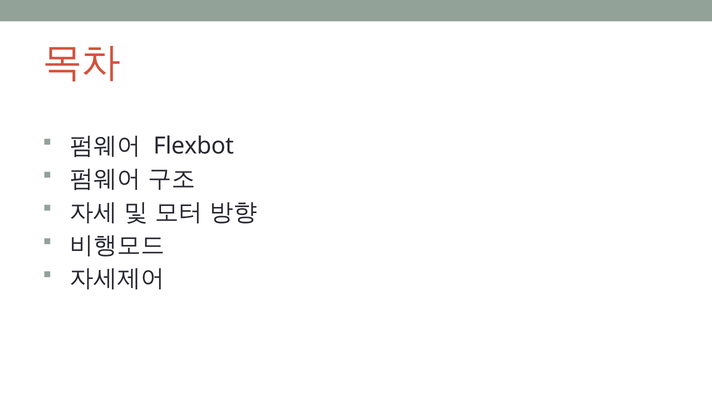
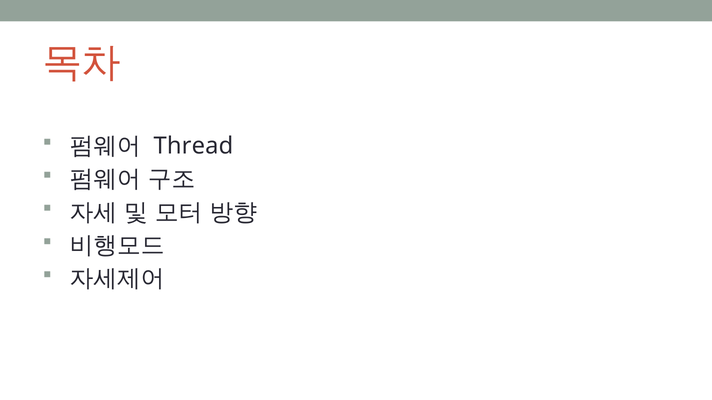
Flexbot: Flexbot -> Thread (193, 146)
